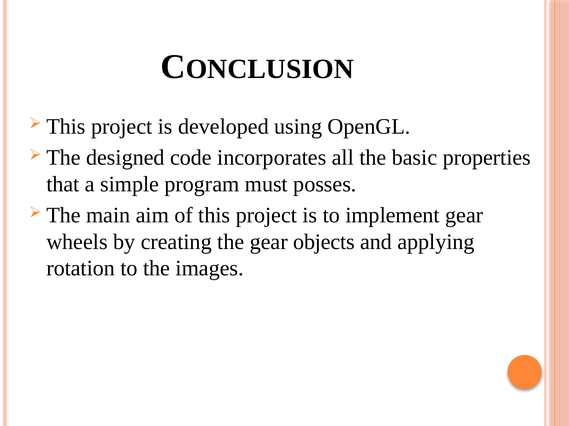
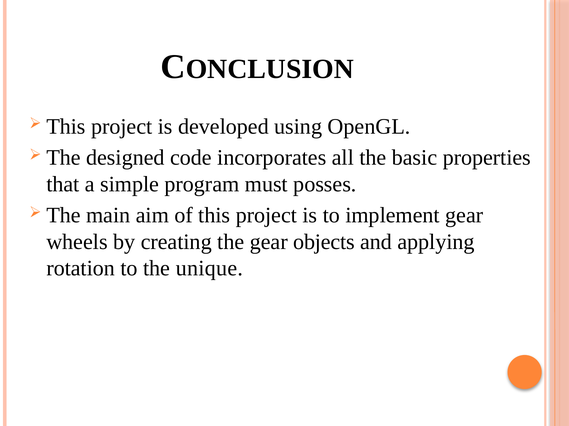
images: images -> unique (209, 269)
